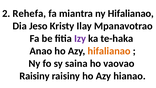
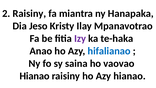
2 Rehefa: Rehefa -> Raisiny (29, 13)
ny Hifalianao: Hifalianao -> Hanapaka (131, 13)
hifalianao colour: orange -> blue (109, 51)
Raisiny: Raisiny -> Hianao (35, 76)
